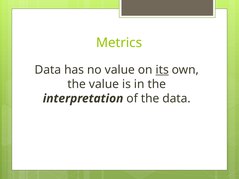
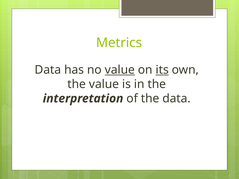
value underline: none -> present (120, 70)
